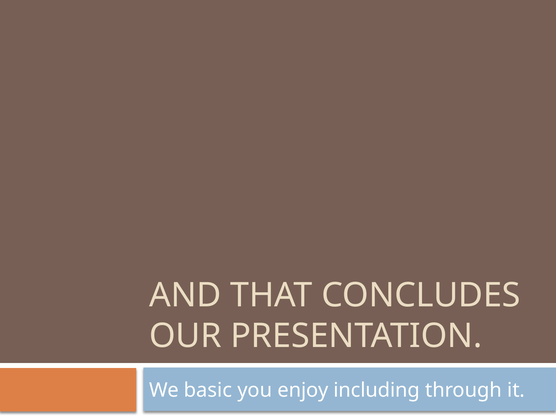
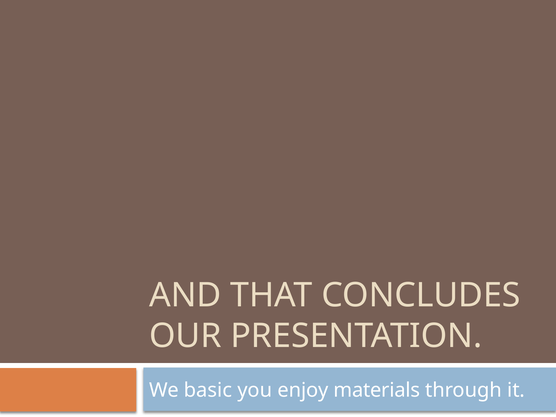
including: including -> materials (377, 390)
